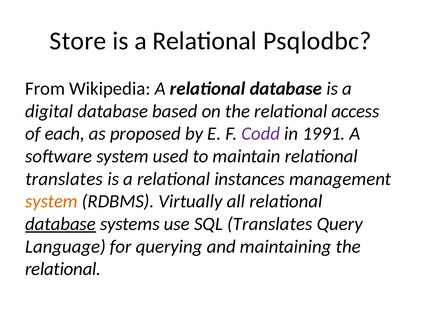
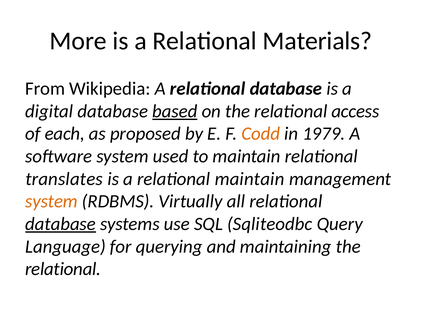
Store: Store -> More (78, 41)
Psqlodbc: Psqlodbc -> Materials (317, 41)
based underline: none -> present (175, 111)
Codd colour: purple -> orange (261, 134)
1991: 1991 -> 1979 (324, 134)
relational instances: instances -> maintain (250, 179)
SQL Translates: Translates -> Sqliteodbc (270, 224)
